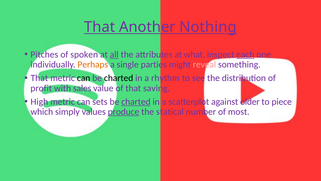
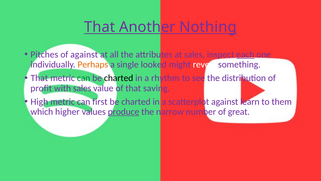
of spoken: spoken -> against (84, 54)
all underline: present -> none (114, 54)
at what: what -> sales (194, 54)
parties: parties -> looked (154, 64)
reveal colour: pink -> white (204, 64)
can colour: black -> green (84, 78)
sets: sets -> first (100, 101)
charted underline: present -> none (136, 101)
older: older -> learn (250, 101)
piece: piece -> them (282, 101)
simply: simply -> higher (67, 112)
statical: statical -> narrow (170, 112)
most: most -> great (239, 112)
